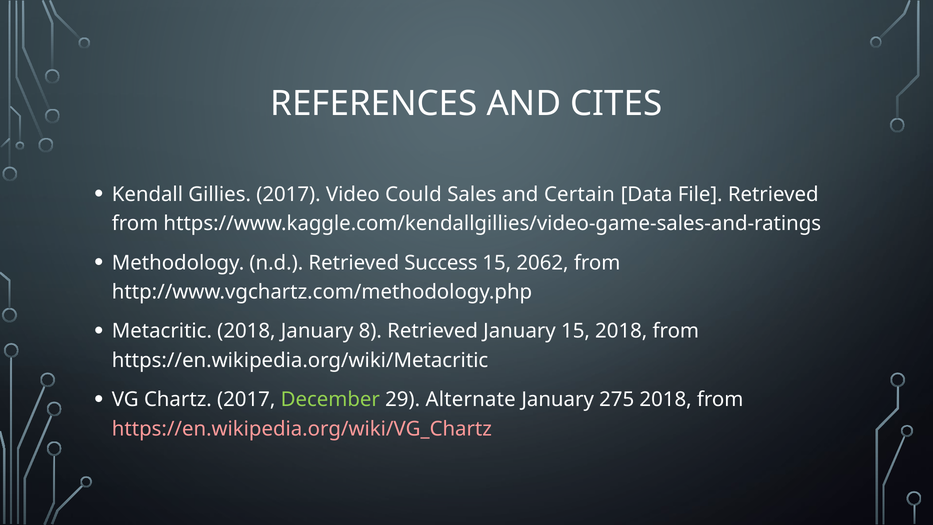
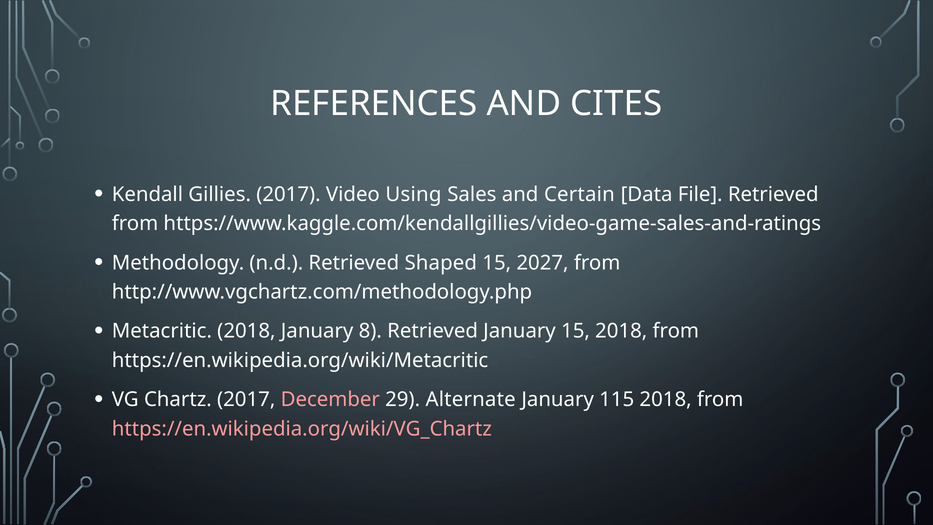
Could: Could -> Using (413, 194)
Success: Success -> Shaped (441, 263)
2062: 2062 -> 2027 (542, 263)
December colour: light green -> pink (330, 400)
275: 275 -> 115 (617, 400)
